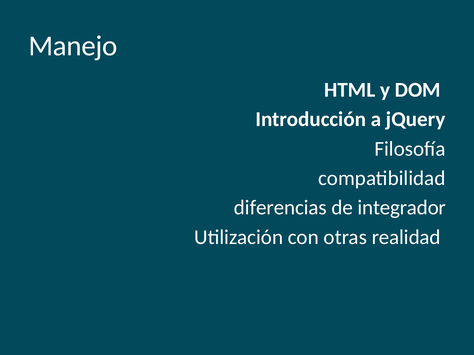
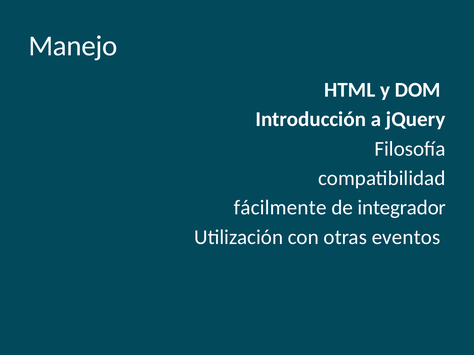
diferencias: diferencias -> fácilmente (280, 208)
realidad: realidad -> eventos (406, 237)
